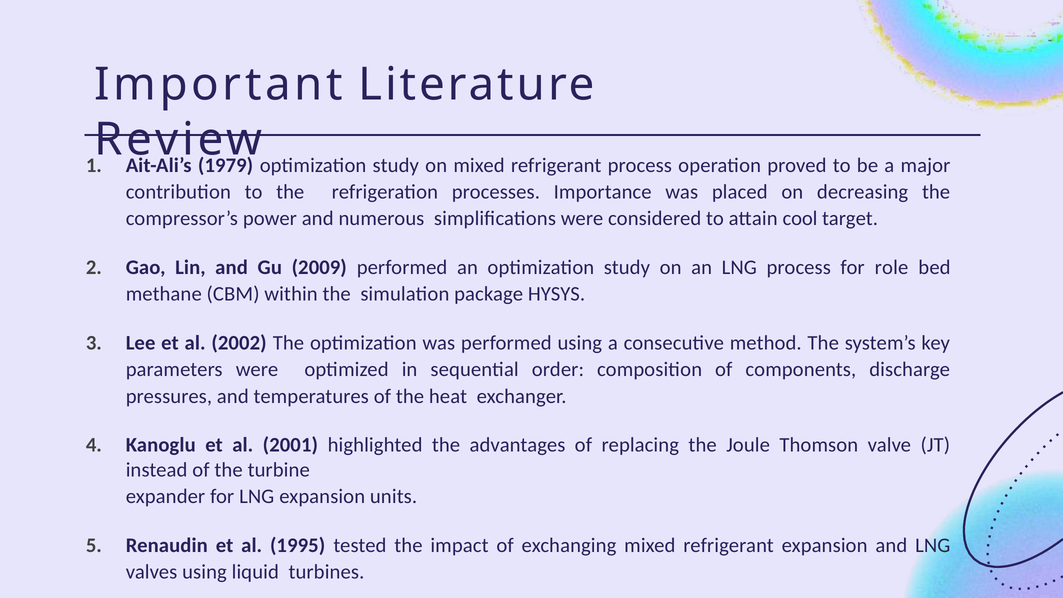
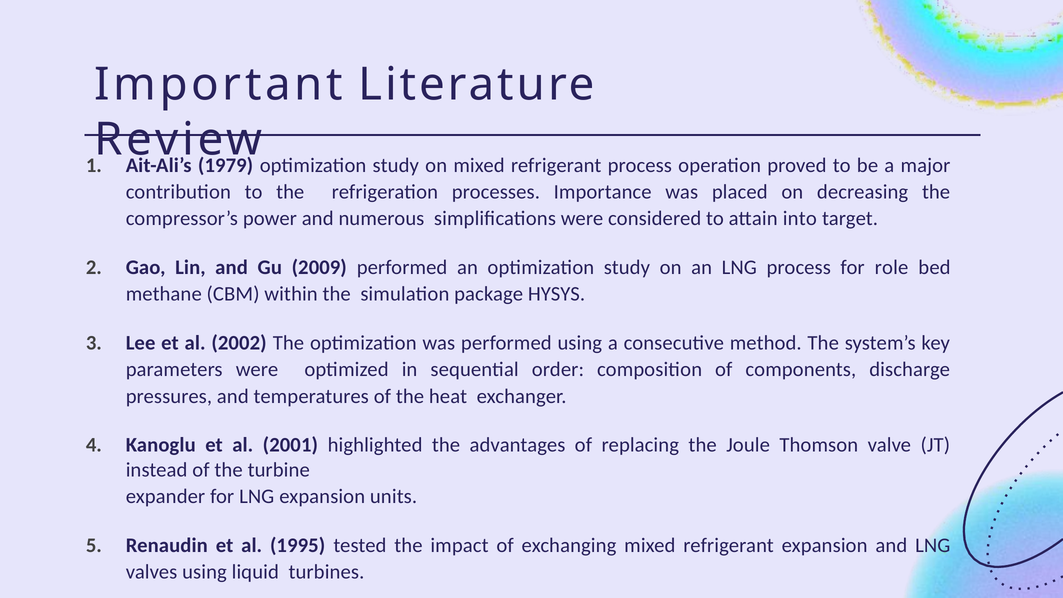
cool: cool -> into (800, 218)
